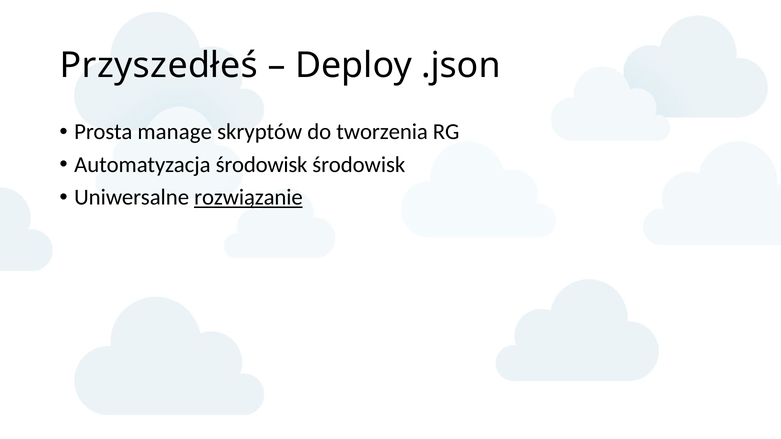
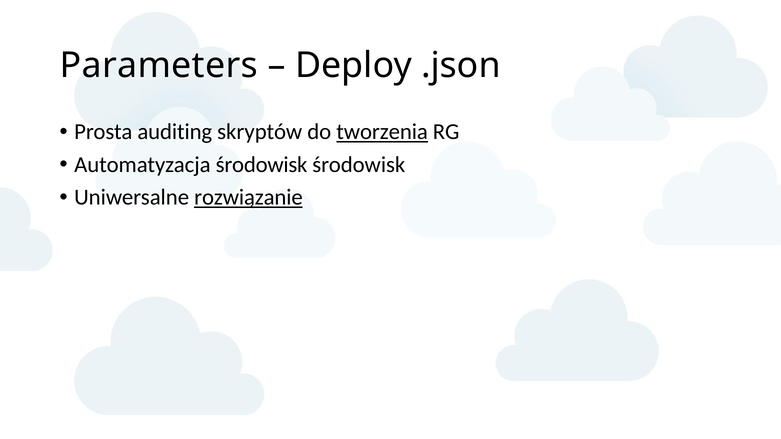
Przyszedłeś: Przyszedłeś -> Parameters (159, 66)
manage: manage -> auditing (175, 132)
tworzenia underline: none -> present (382, 132)
